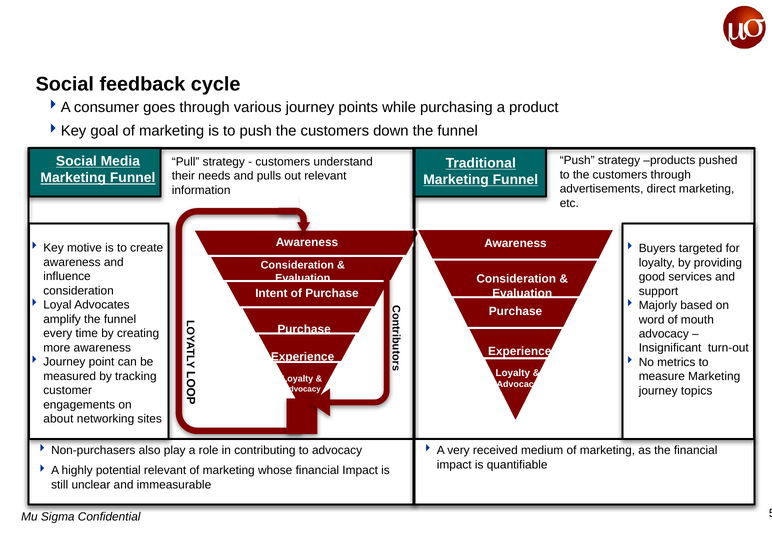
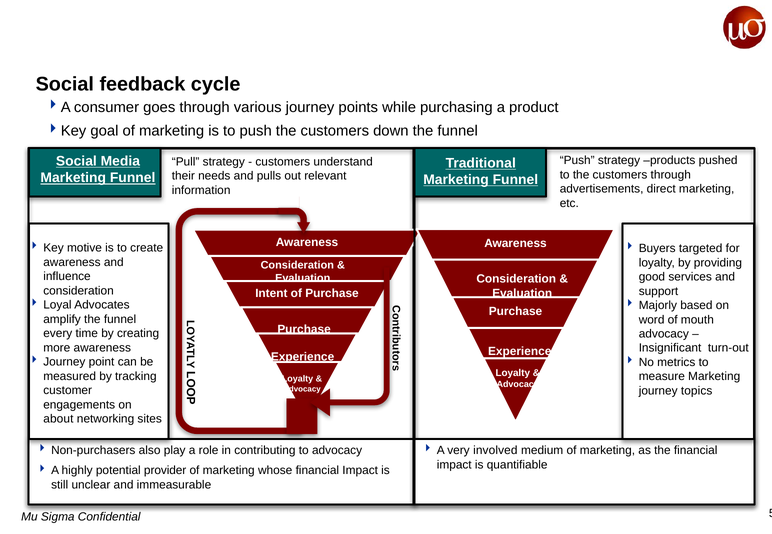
received: received -> involved (495, 451)
potential relevant: relevant -> provider (165, 471)
